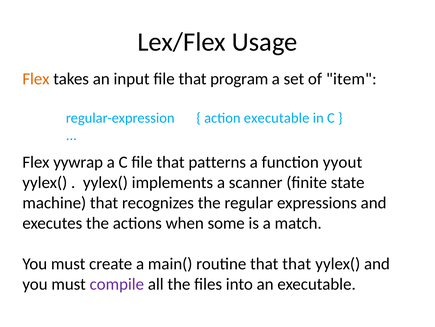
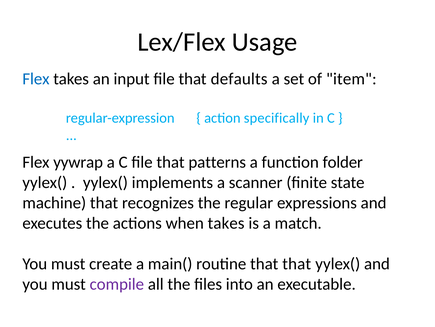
Flex colour: orange -> blue (36, 79)
program: program -> defaults (239, 79)
action executable: executable -> specifically (277, 118)
yyout: yyout -> folder (343, 162)
when some: some -> takes (226, 223)
